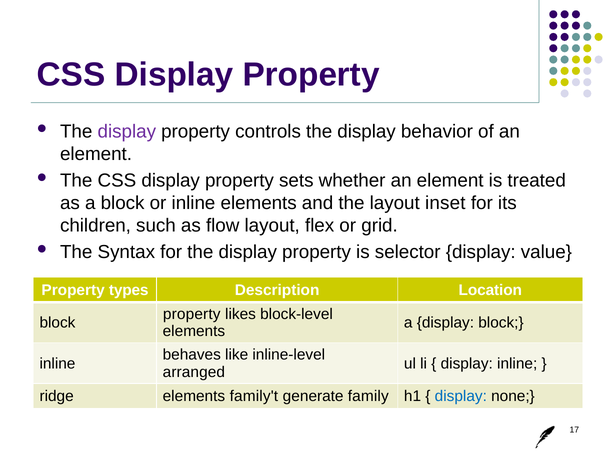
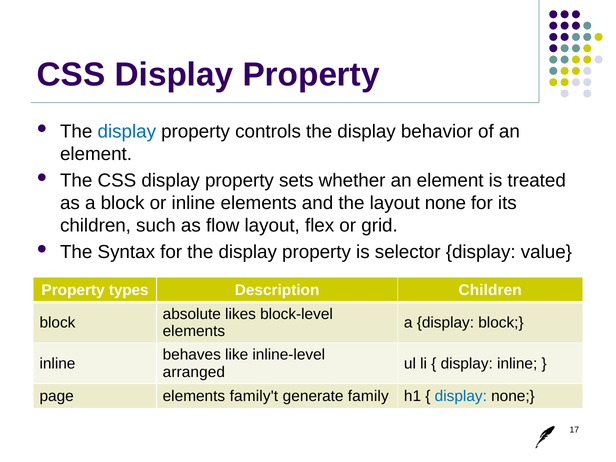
display colour: purple -> blue (127, 132)
layout inset: inset -> none (445, 203)
Description Location: Location -> Children (490, 290)
property: property -> absolute (192, 314)
ridge: ridge -> page (57, 396)
